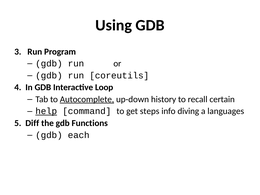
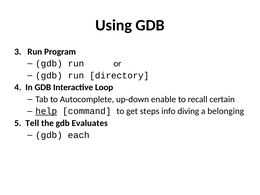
coreutils: coreutils -> directory (119, 75)
Autocomplete underline: present -> none (87, 99)
history: history -> enable (164, 99)
languages: languages -> belonging (226, 111)
Diff: Diff -> Tell (32, 123)
Functions: Functions -> Evaluates (90, 123)
